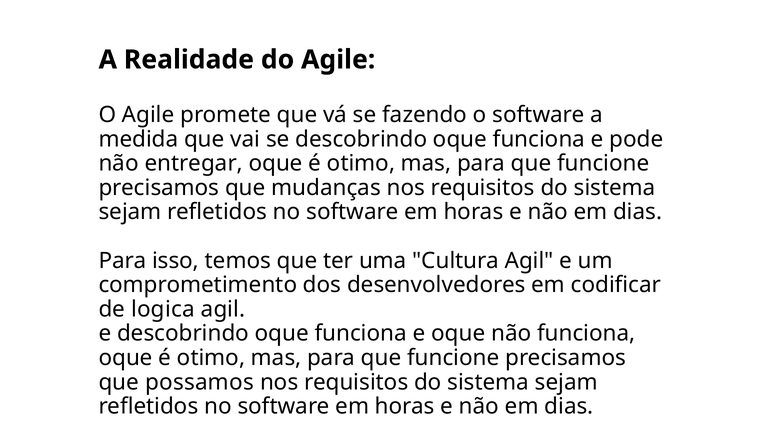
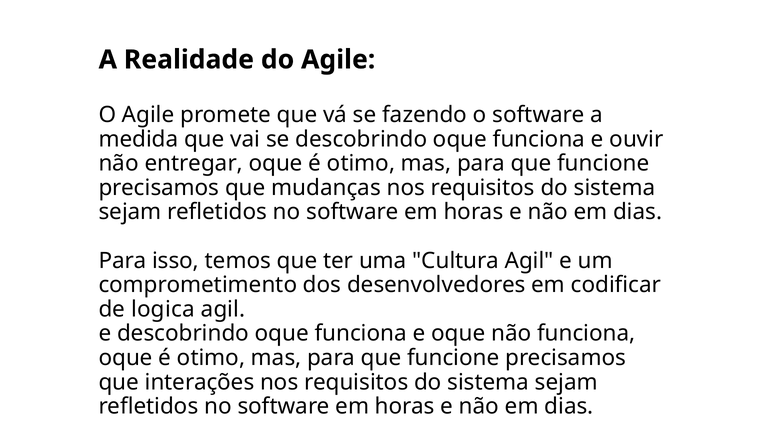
pode: pode -> ouvir (636, 139)
possamos: possamos -> interações (200, 382)
